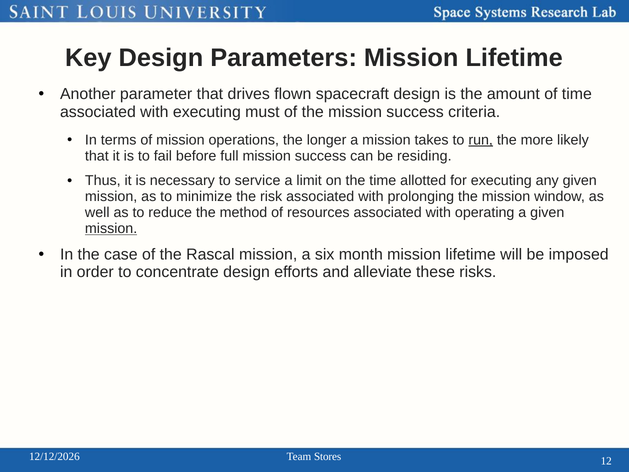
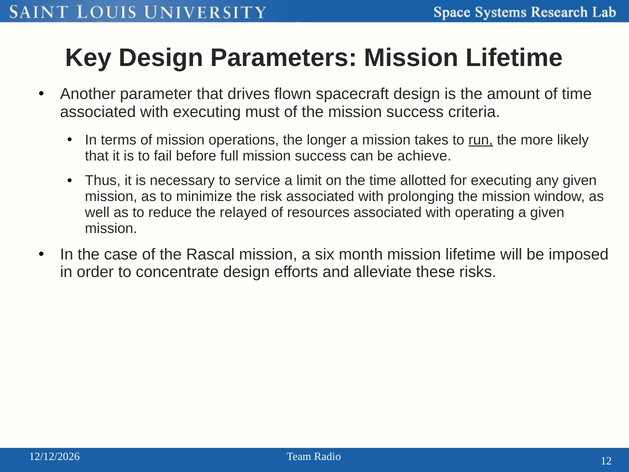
residing: residing -> achieve (424, 156)
method: method -> relayed (243, 213)
mission underline: present -> none (111, 229)
Stores: Stores -> Radio (328, 457)
